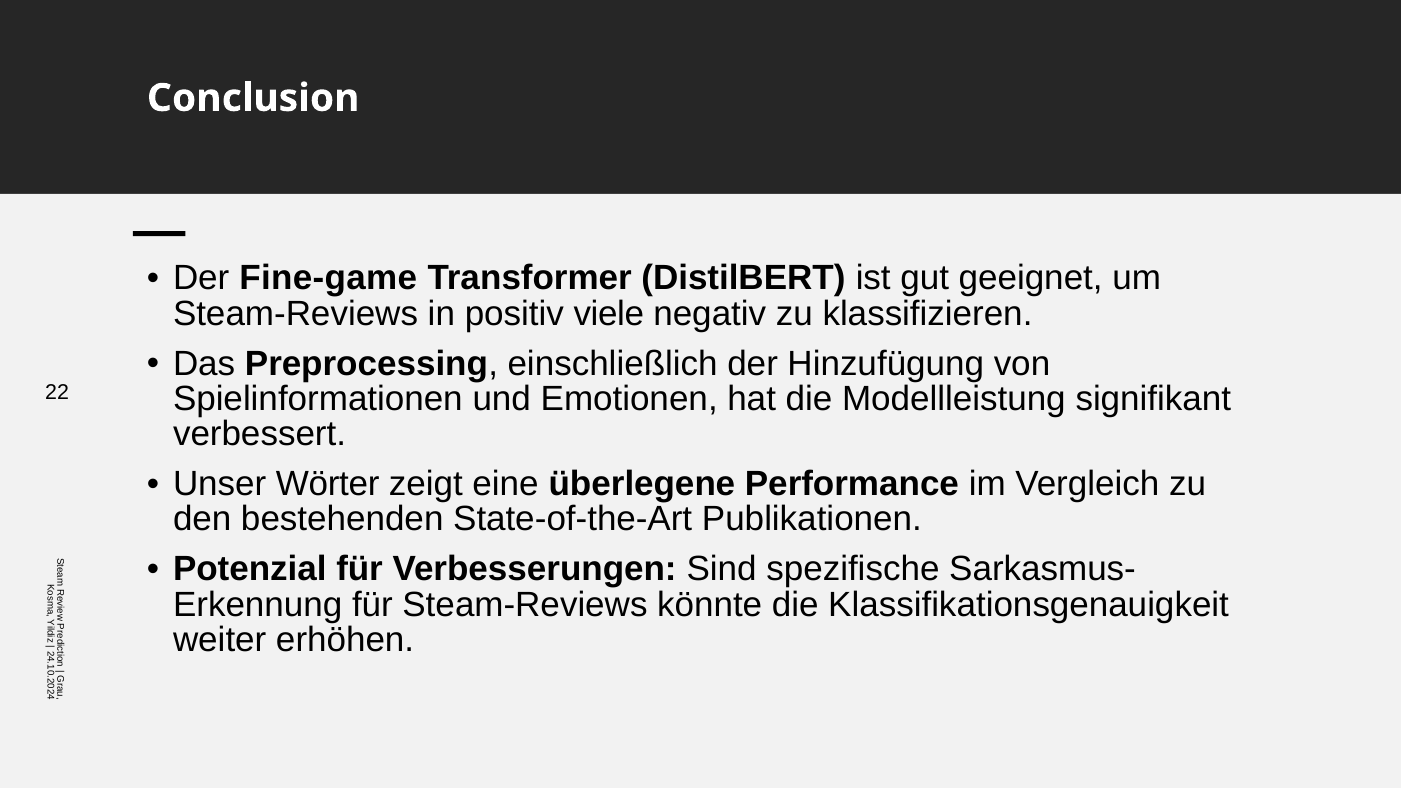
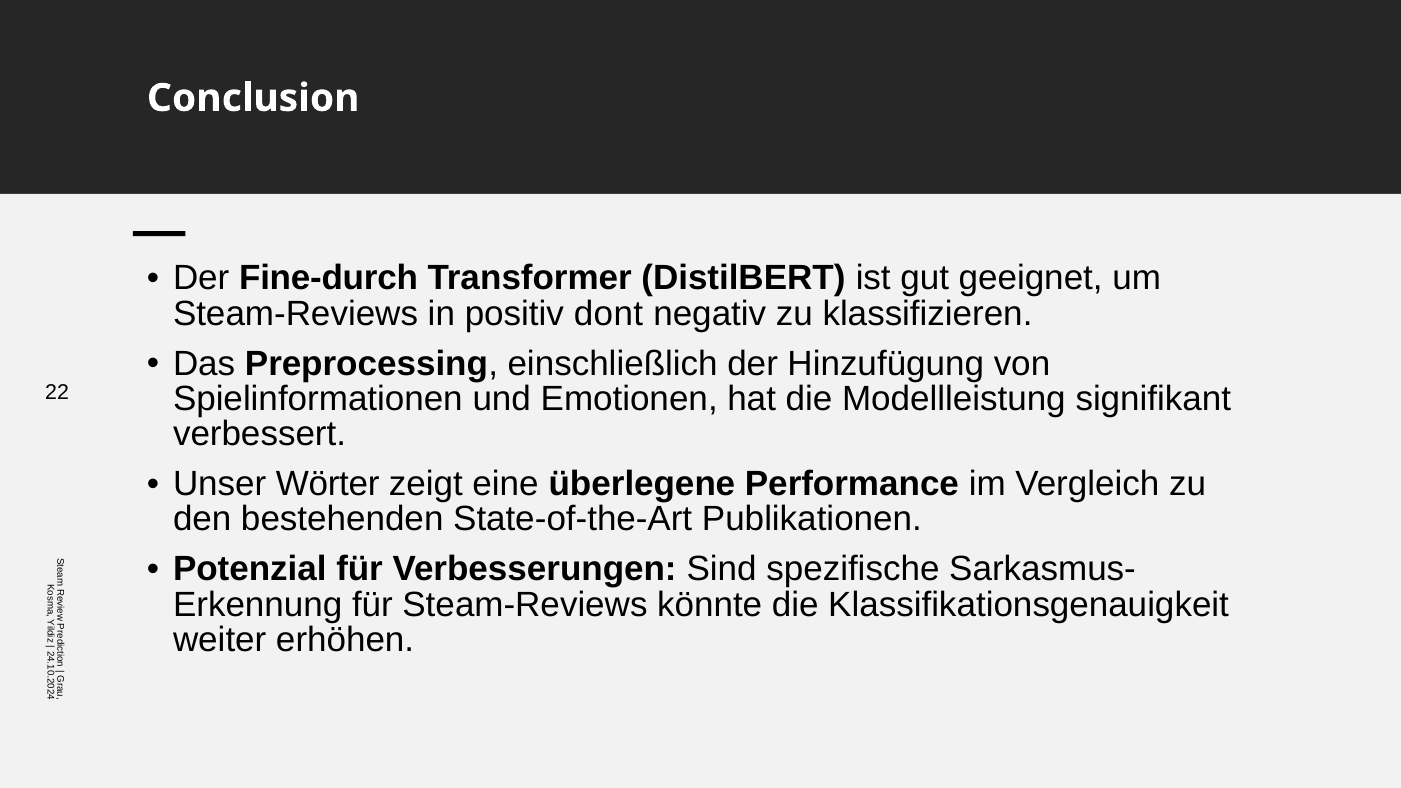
Fine-game: Fine-game -> Fine-durch (328, 278)
viele: viele -> dont (608, 314)
